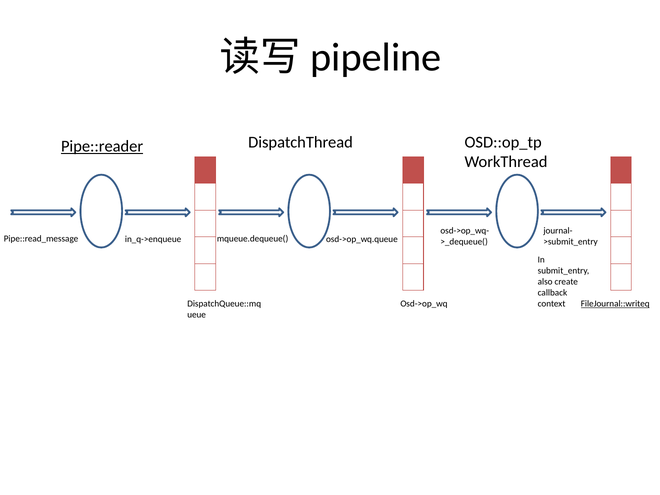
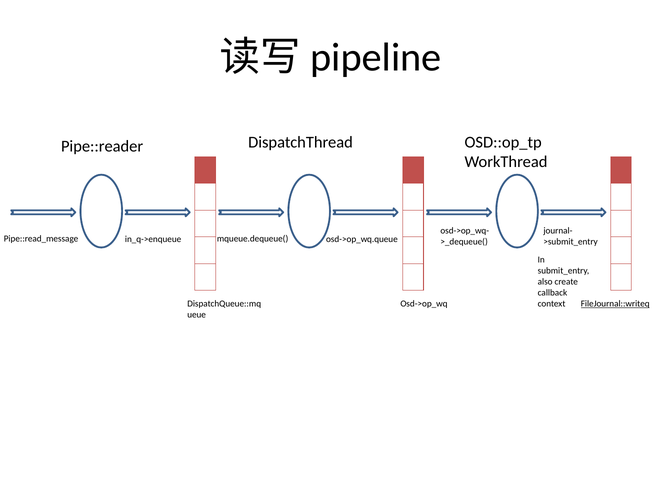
Pipe::reader underline: present -> none (102, 146)
